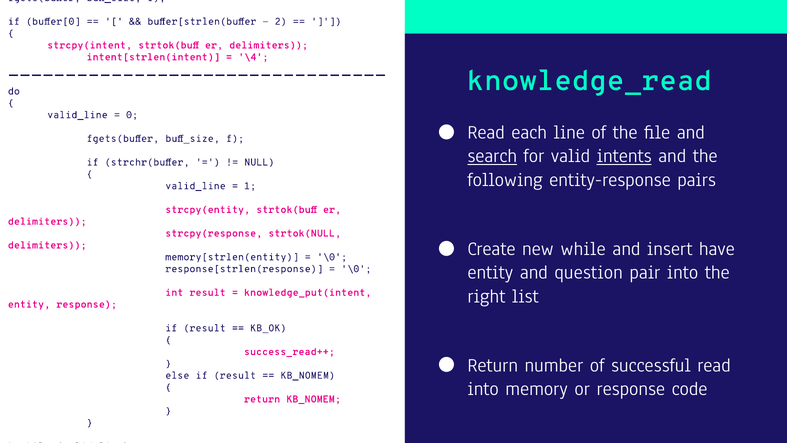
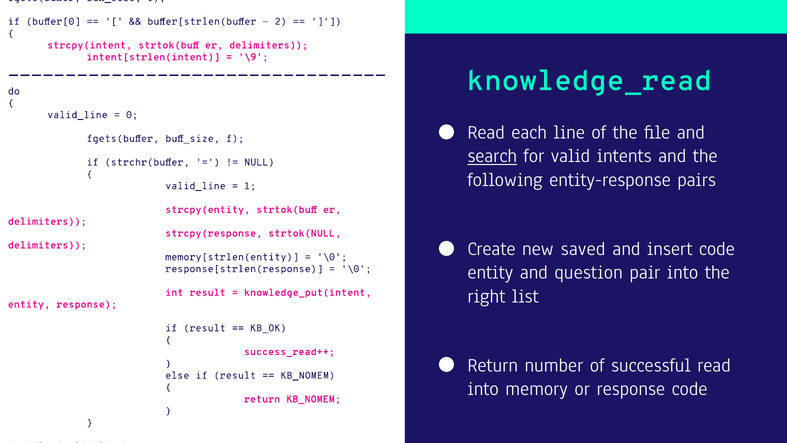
\4: \4 -> \9 (253, 57)
intents underline: present -> none (624, 156)
new while: while -> saved (583, 249)
insert have: have -> code (717, 249)
